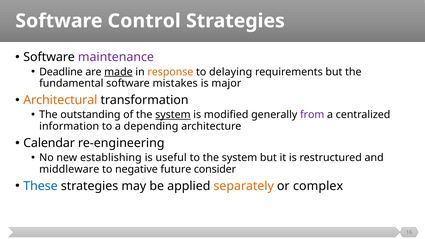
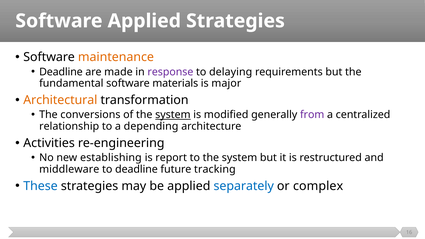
Software Control: Control -> Applied (144, 21)
maintenance colour: purple -> orange (116, 57)
made underline: present -> none (118, 72)
response colour: orange -> purple (170, 72)
mistakes: mistakes -> materials (175, 83)
outstanding: outstanding -> conversions (90, 115)
information: information -> relationship (69, 126)
Calendar: Calendar -> Activities (49, 143)
useful: useful -> report (171, 158)
to negative: negative -> deadline (136, 169)
consider: consider -> tracking (215, 169)
separately colour: orange -> blue (244, 186)
